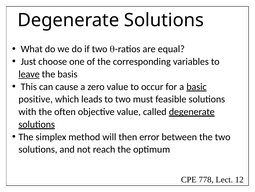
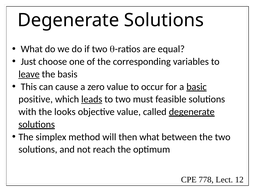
leads underline: none -> present (92, 99)
often: often -> looks (65, 111)
then error: error -> what (149, 136)
